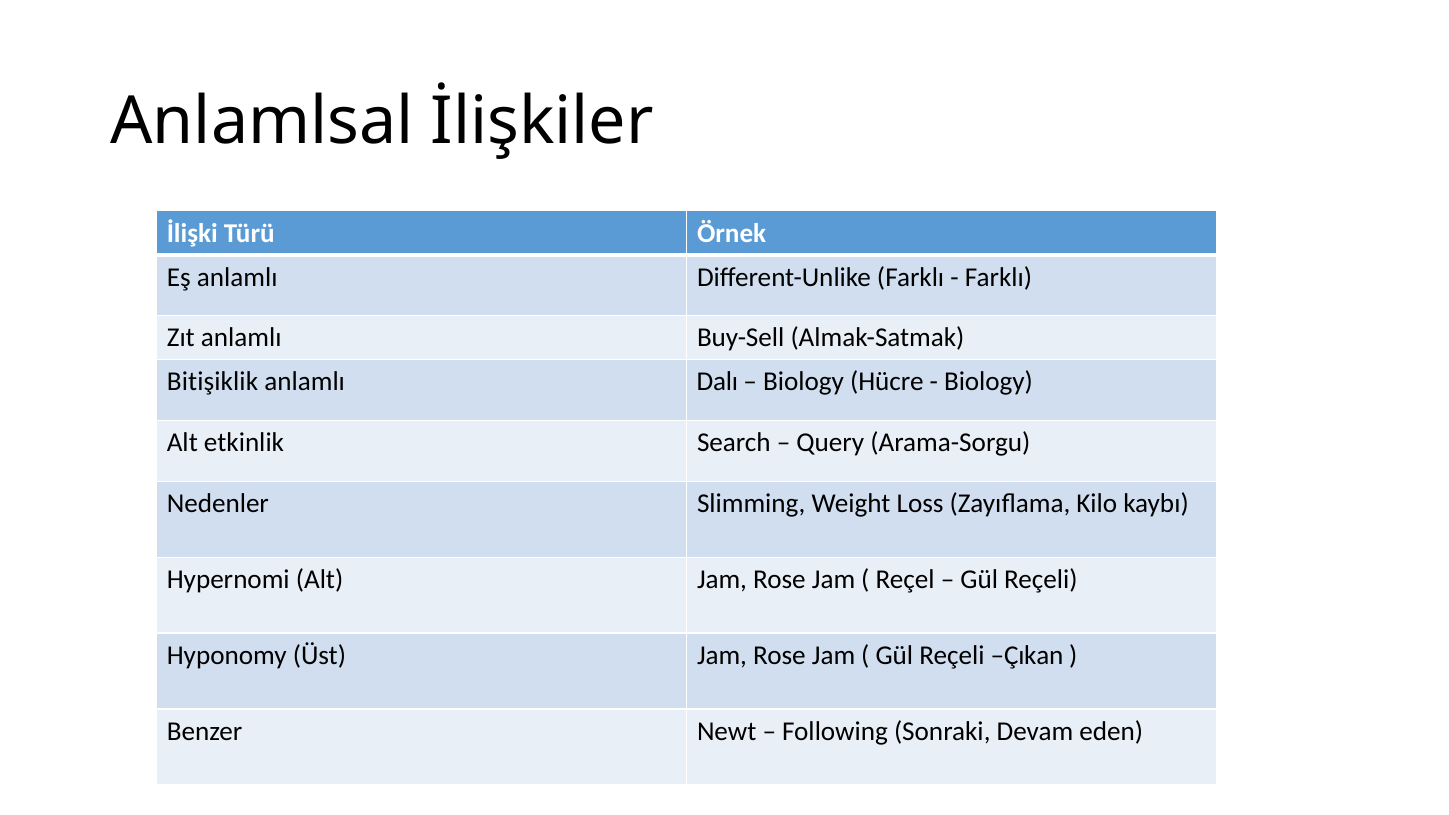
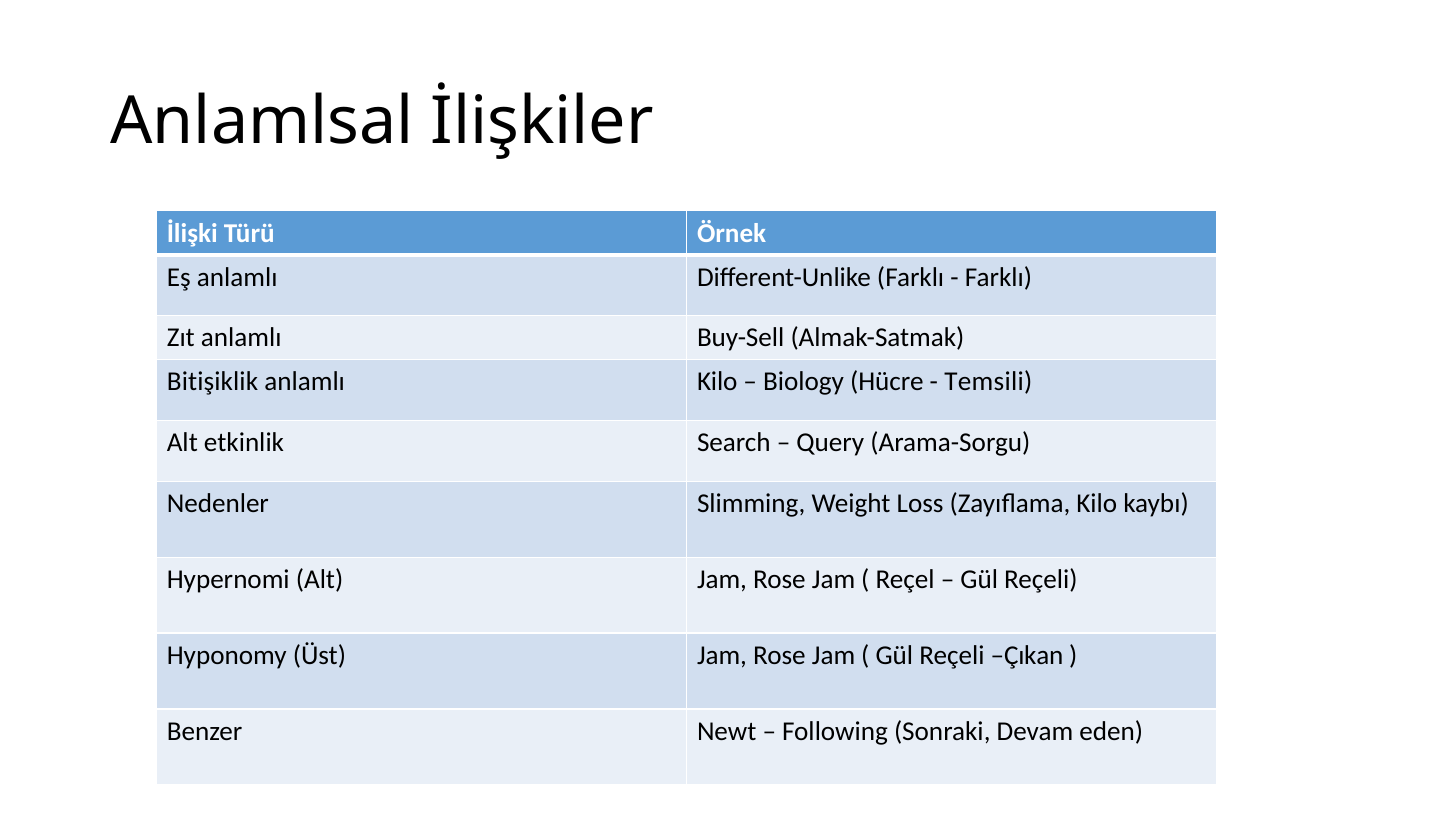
anlamlı Dalı: Dalı -> Kilo (717, 382)
Biology: Biology -> Temsili (988, 382)
